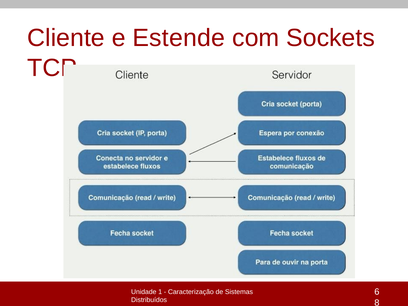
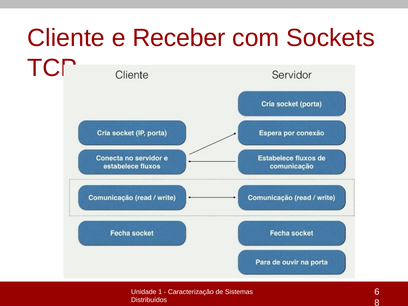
Estende: Estende -> Receber (179, 38)
